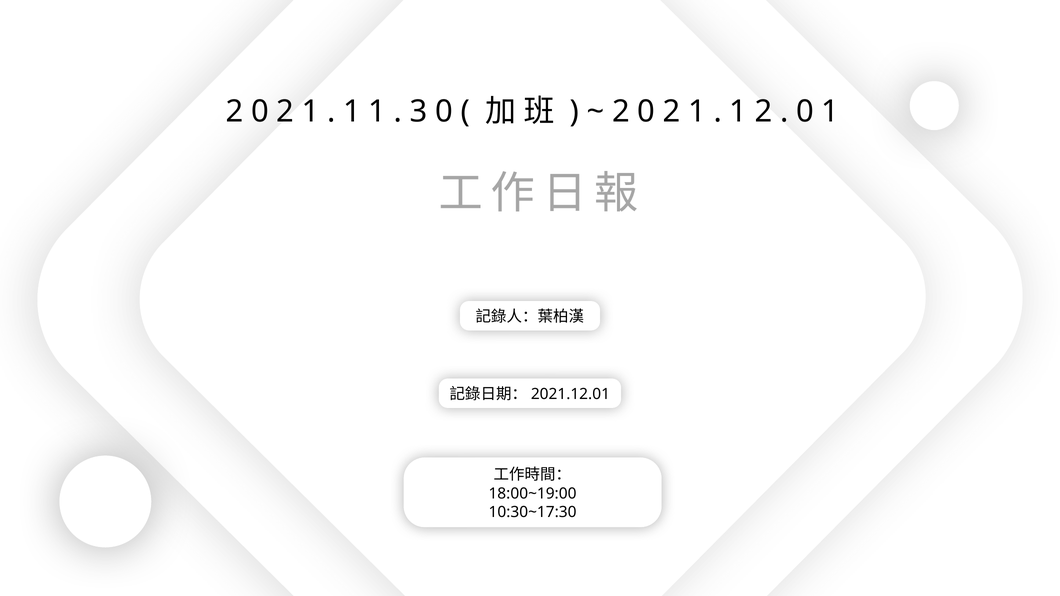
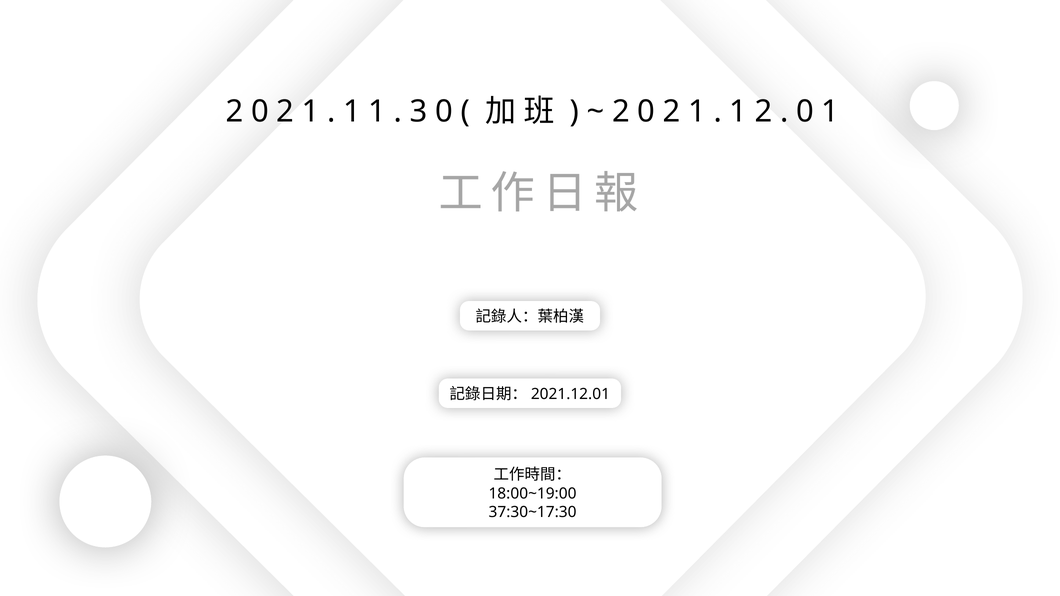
10:30~17:30: 10:30~17:30 -> 37:30~17:30 (533, 512)
